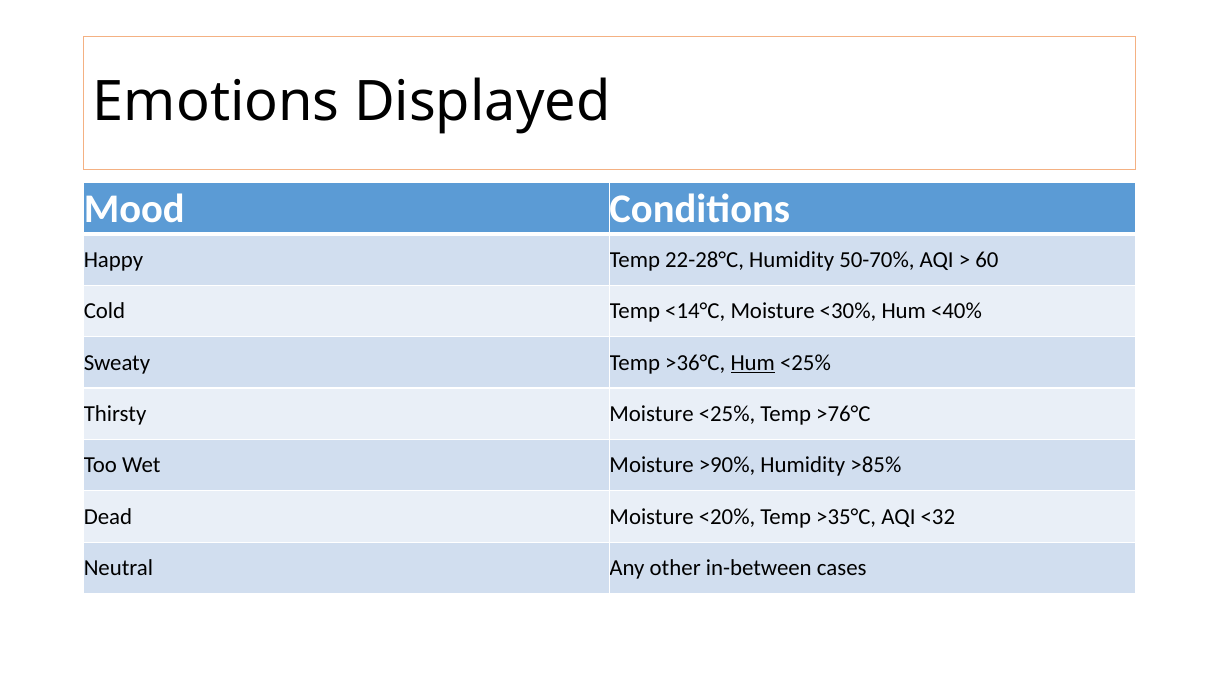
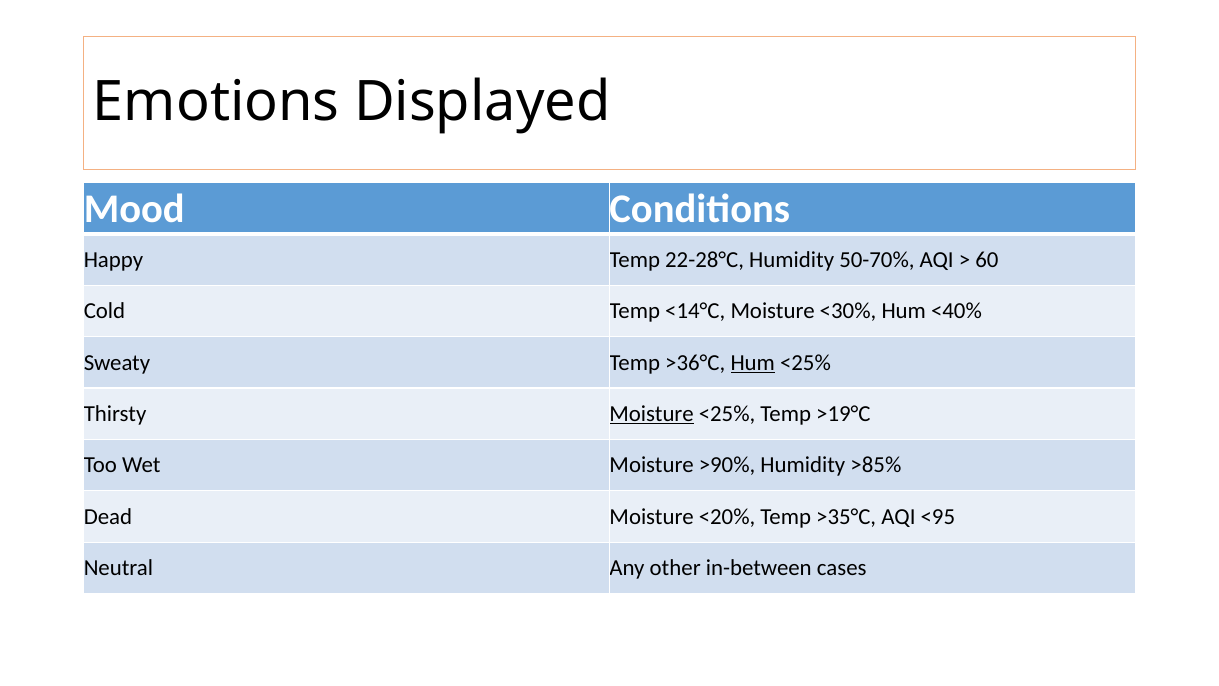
Moisture underline: none -> present (652, 414)
>76°C: >76°C -> >19°C (843, 414)
<32: <32 -> <95 (938, 516)
